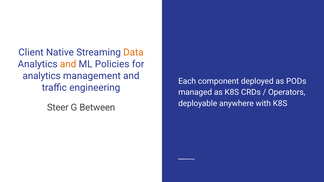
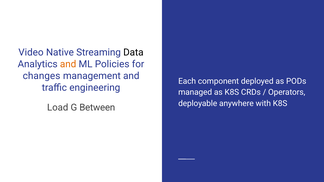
Client: Client -> Video (31, 53)
Data colour: orange -> black (133, 53)
analytics: analytics -> changes (42, 76)
Steer: Steer -> Load (58, 108)
